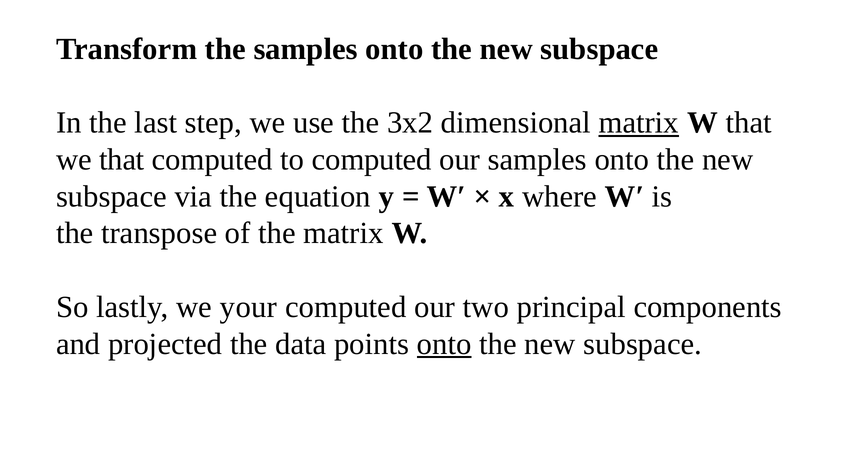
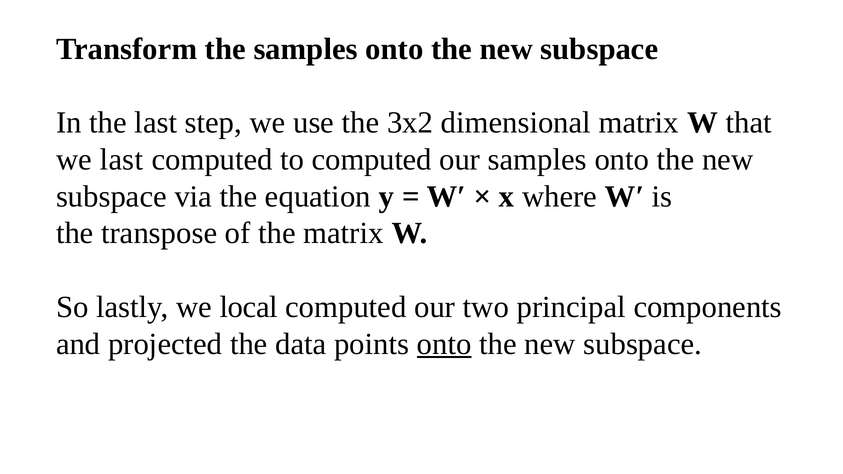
matrix underline: present -> none (639, 123)
we that: that -> last (122, 160)
your: your -> local (249, 307)
